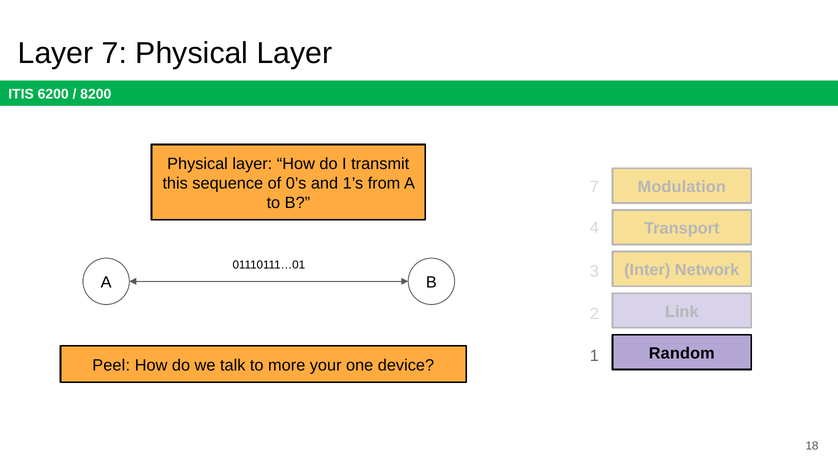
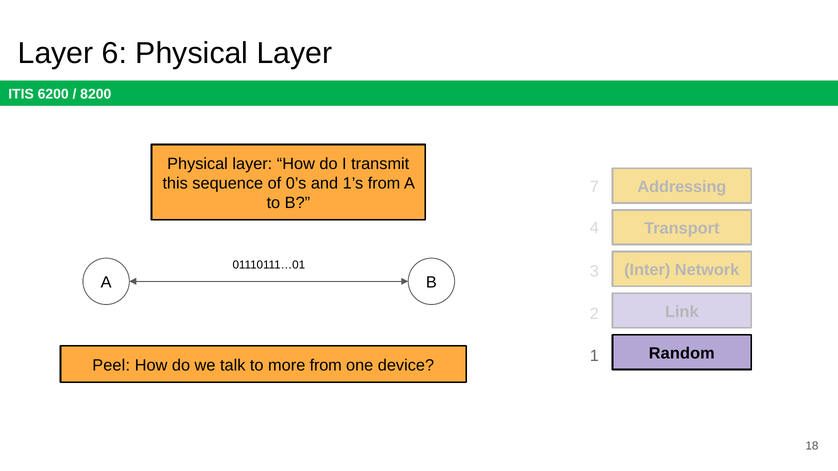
Layer 7: 7 -> 6 (114, 53)
Modulation: Modulation -> Addressing (682, 187)
more your: your -> from (326, 365)
